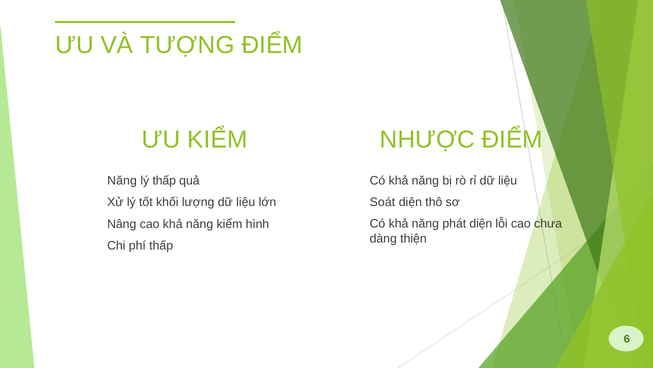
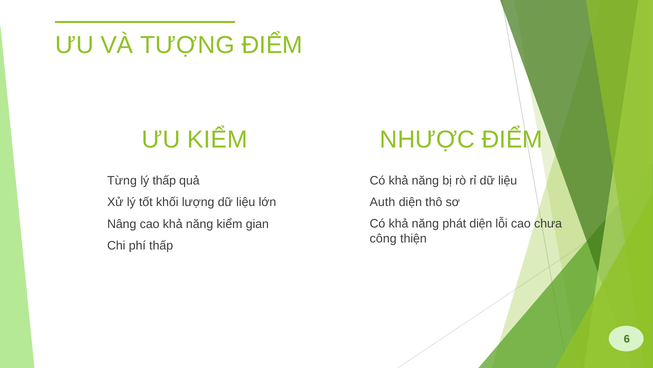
Năng: Năng -> Từng (122, 181)
Soát: Soát -> Auth (382, 202)
hình: hình -> gian (257, 224)
dàng: dàng -> công (383, 238)
